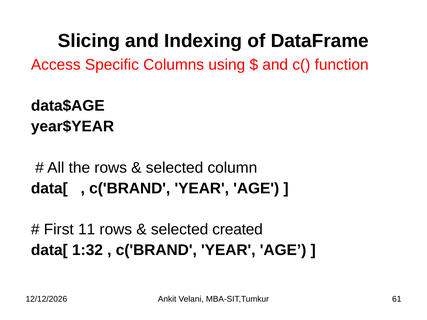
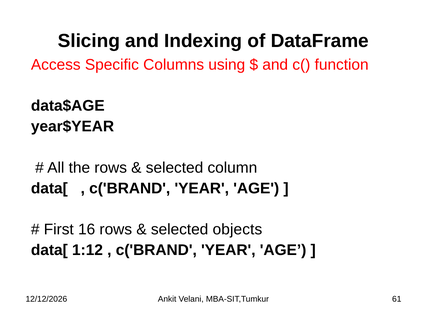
11: 11 -> 16 (87, 230)
created: created -> objects (237, 230)
1:32: 1:32 -> 1:12 (87, 250)
